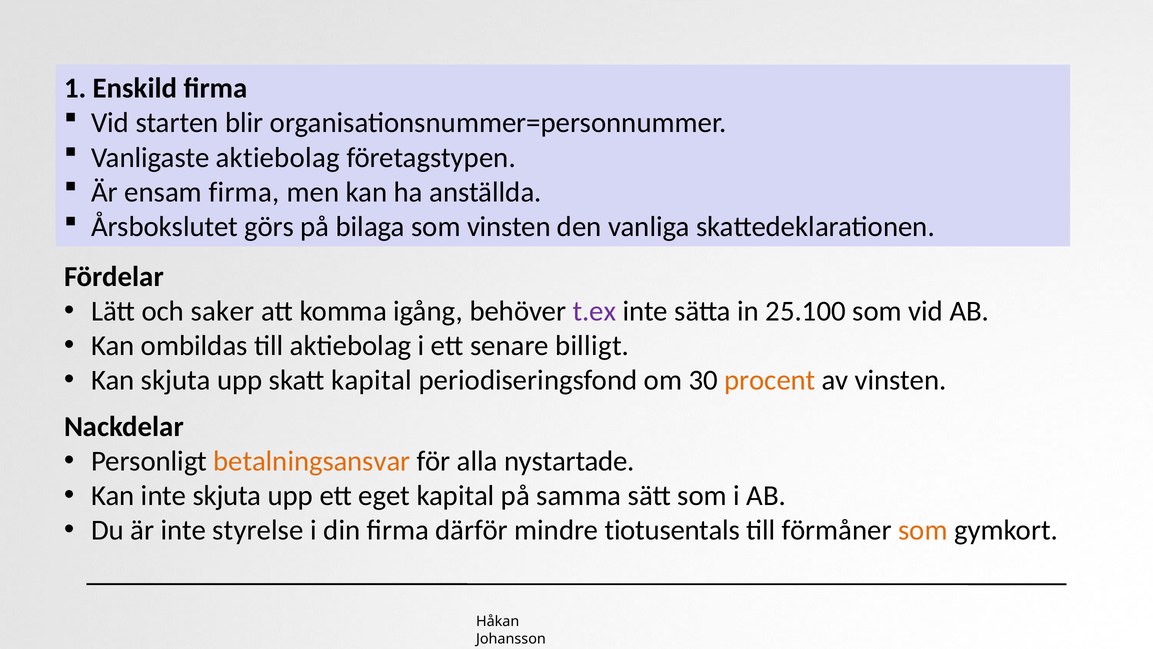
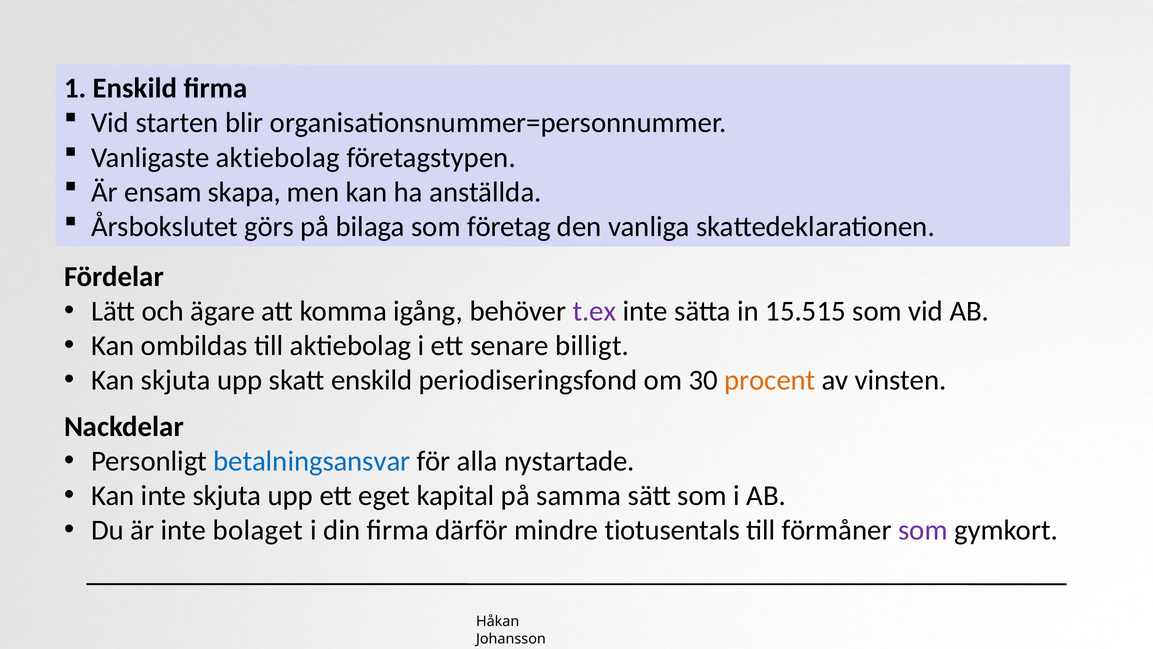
ensam firma: firma -> skapa (244, 192)
som vinsten: vinsten -> företag (509, 227)
saker: saker -> ägare (223, 311)
25.100: 25.100 -> 15.515 (806, 311)
skatt kapital: kapital -> enskild (372, 380)
betalningsansvar colour: orange -> blue (312, 461)
styrelse: styrelse -> bolaget (258, 530)
som colour: orange -> purple (923, 530)
